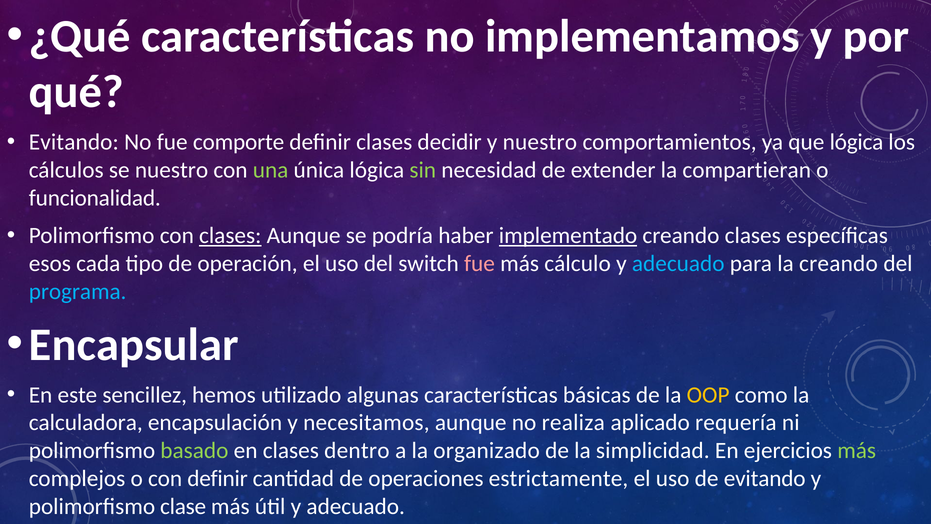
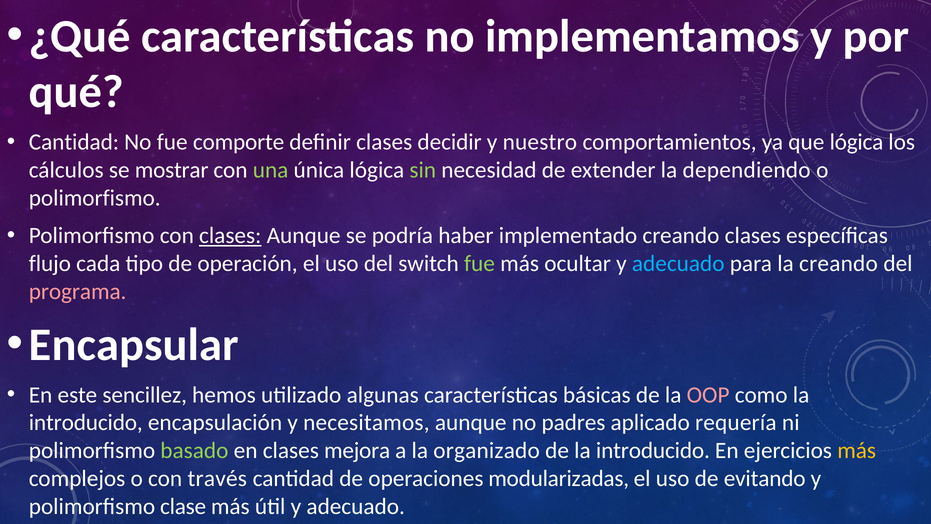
Evitando: Evitando -> Cantidad (74, 142)
se nuestro: nuestro -> mostrar (172, 170)
compartieran: compartieran -> dependiendo (747, 170)
funcionalidad: funcionalidad -> polimorfismo (95, 198)
implementado underline: present -> none (568, 236)
esos: esos -> flujo (50, 263)
fue colour: pink -> light green (479, 263)
cálculo: cálculo -> ocultar (578, 263)
programa colour: light blue -> pink (78, 291)
OOP colour: yellow -> pink (708, 395)
calculadora: calculadora -> introducido (86, 423)
realiza: realiza -> padres (573, 423)
dentro: dentro -> mejora (357, 450)
de la simplicidad: simplicidad -> introducido (653, 450)
más colour: light green -> yellow (857, 450)
con definir: definir -> través (217, 478)
estrictamente: estrictamente -> modularizadas (559, 478)
